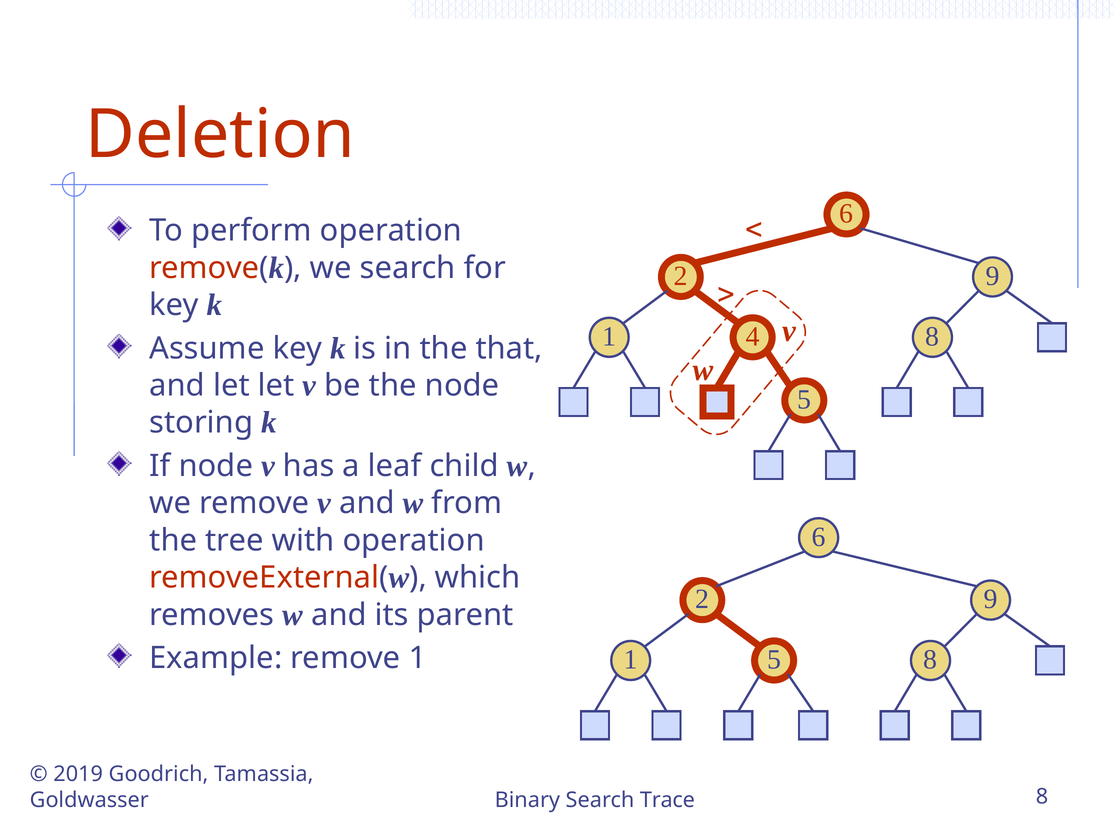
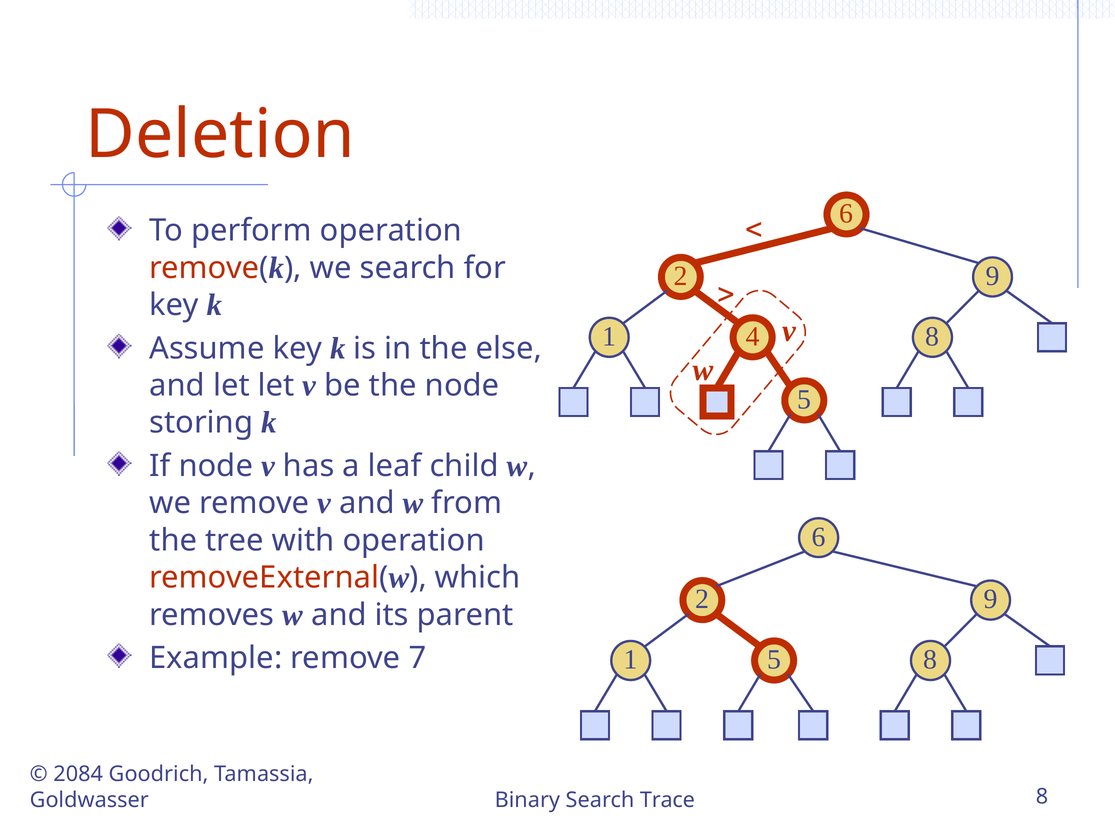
that: that -> else (509, 349)
remove 1: 1 -> 7 (417, 658)
2019: 2019 -> 2084 (78, 775)
